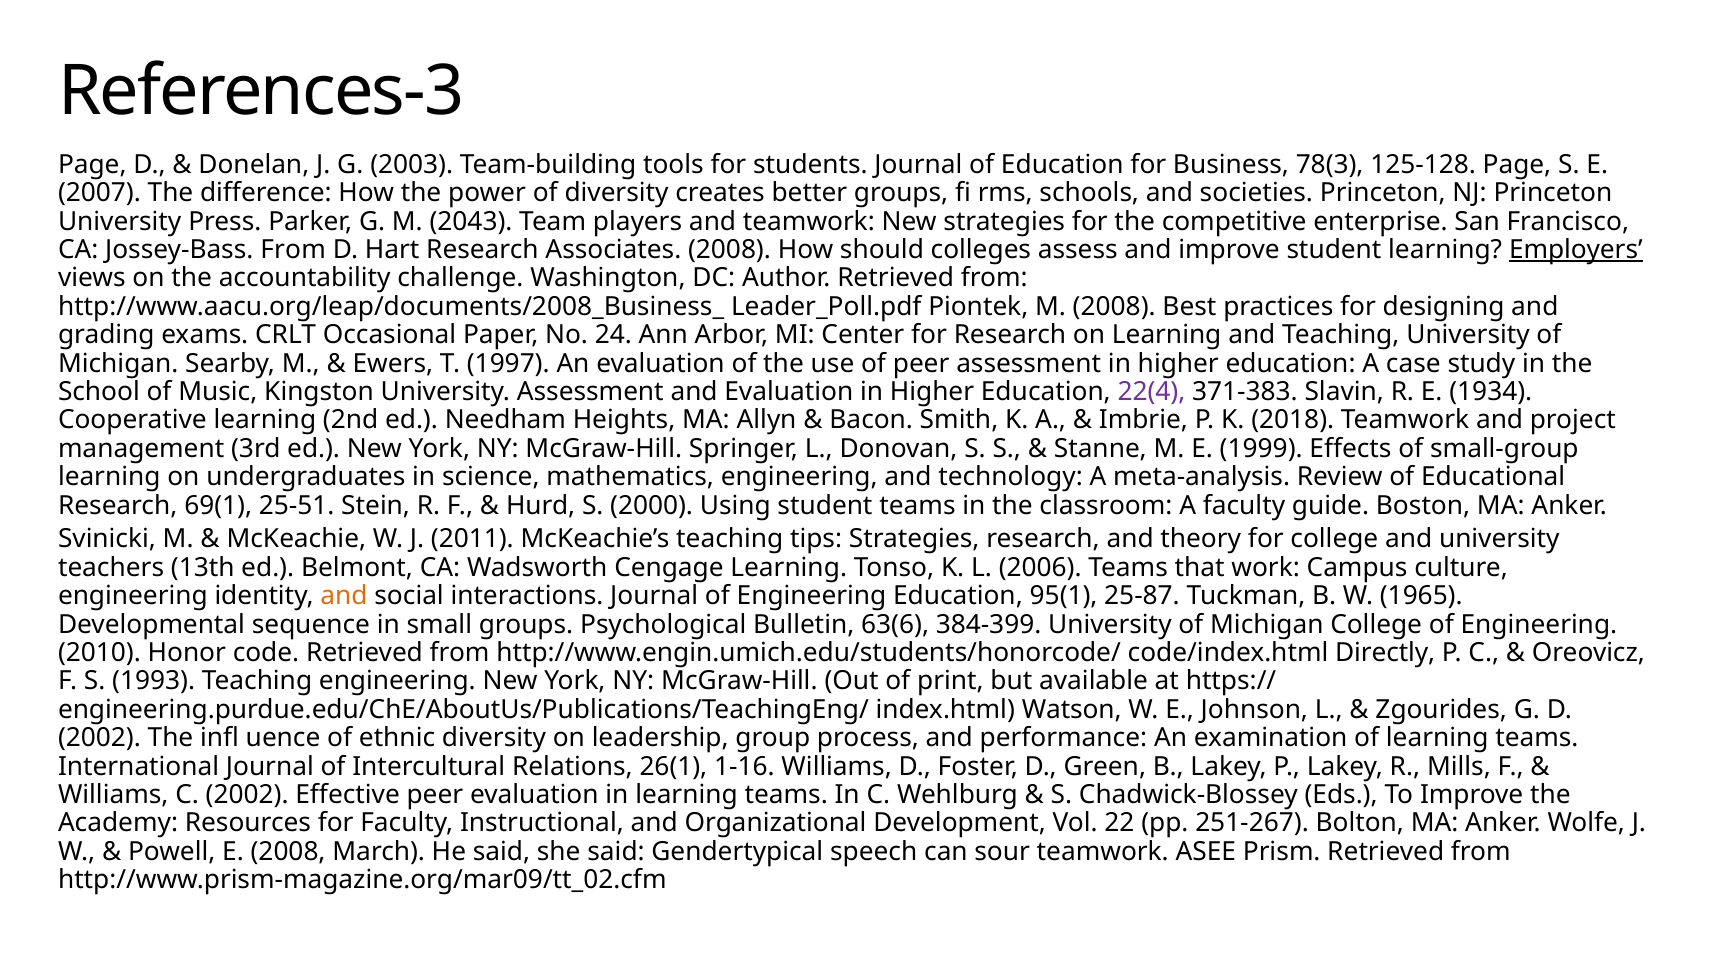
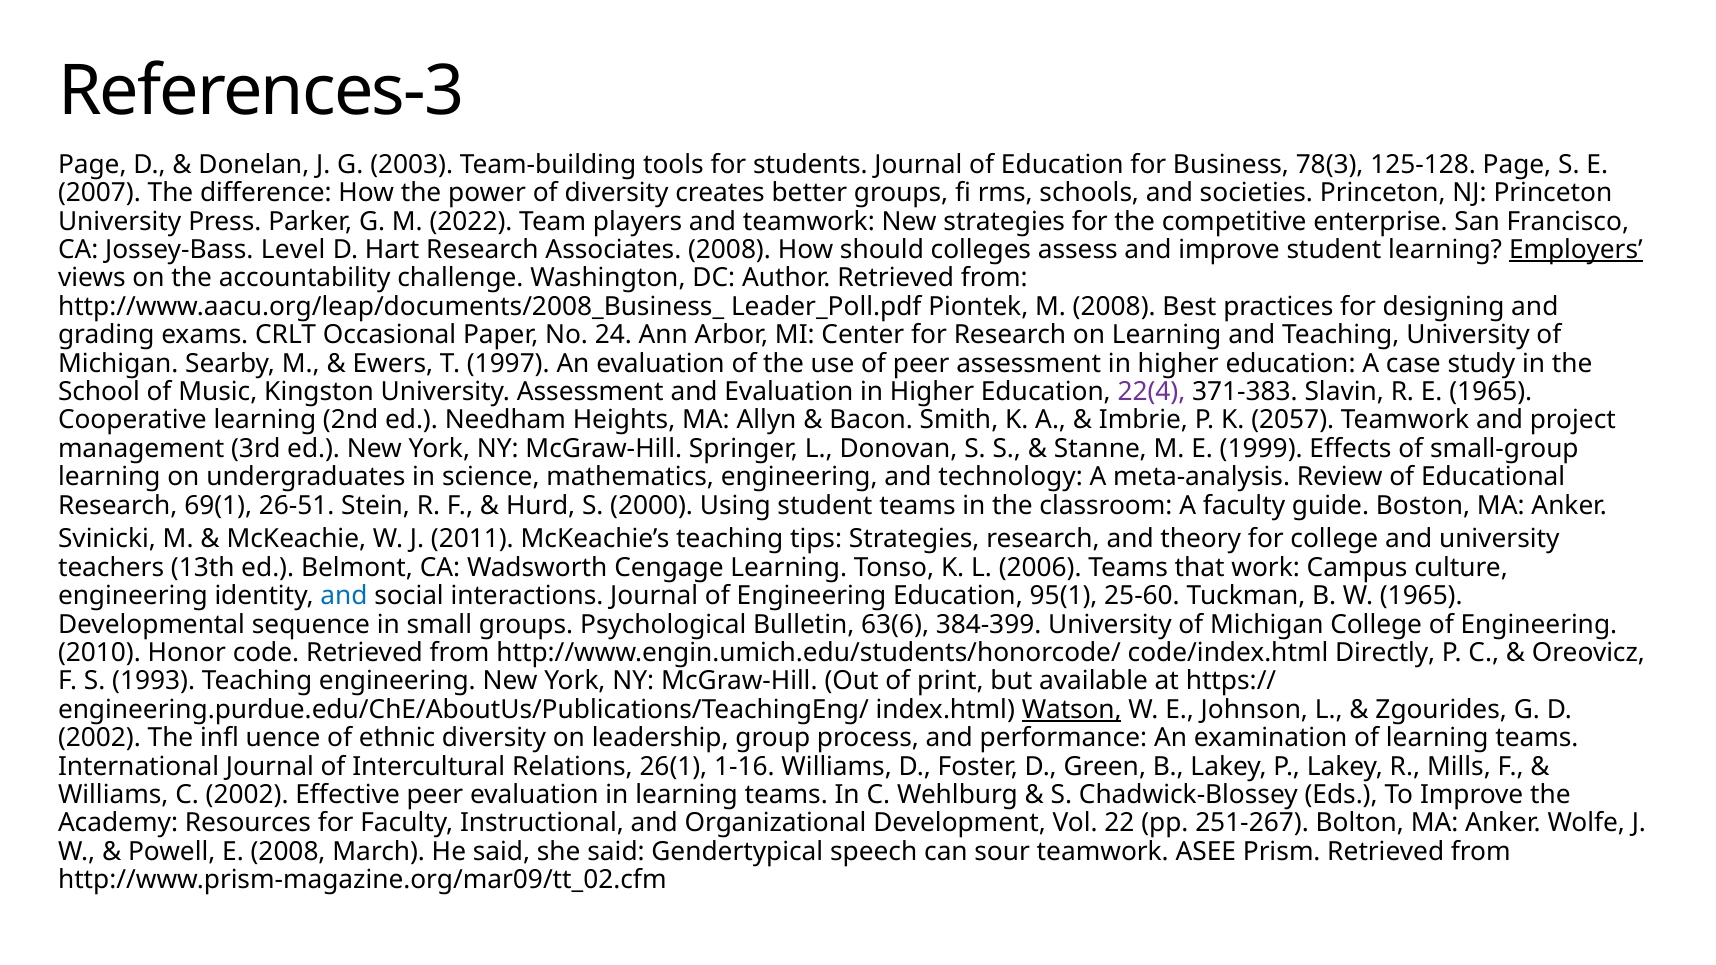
2043: 2043 -> 2022 (471, 221)
Jossey-Bass From: From -> Level (293, 250)
E 1934: 1934 -> 1965 (1491, 392)
2018: 2018 -> 2057 (1293, 420)
25-51: 25-51 -> 26-51 (297, 505)
and colour: orange -> blue (344, 596)
25-87: 25-87 -> 25-60 (1142, 596)
Watson underline: none -> present (1072, 710)
